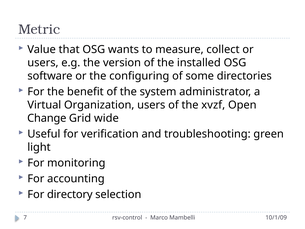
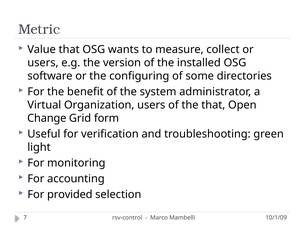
the xvzf: xvzf -> that (213, 105)
wide: wide -> form (107, 118)
directory: directory -> provided (70, 194)
